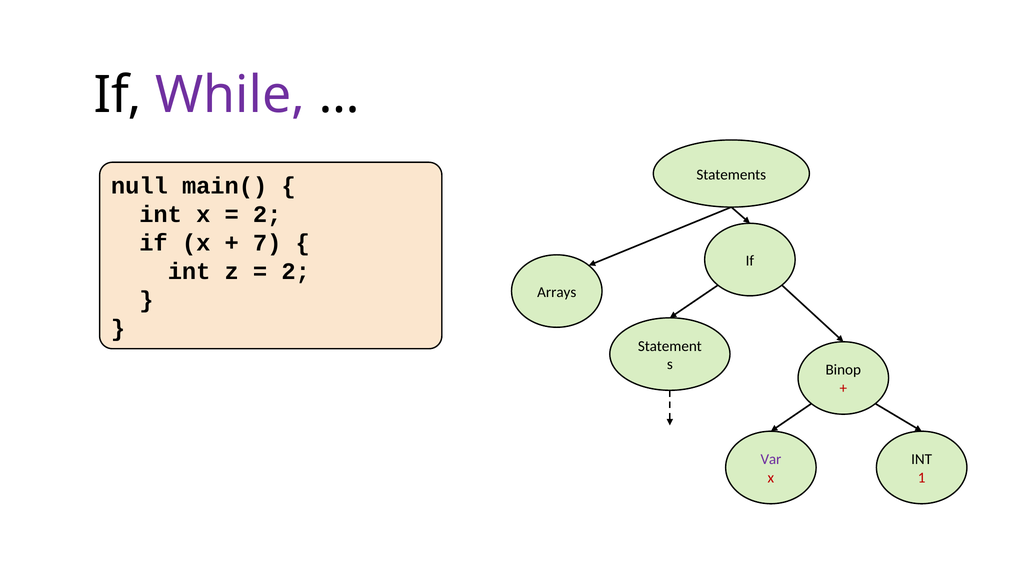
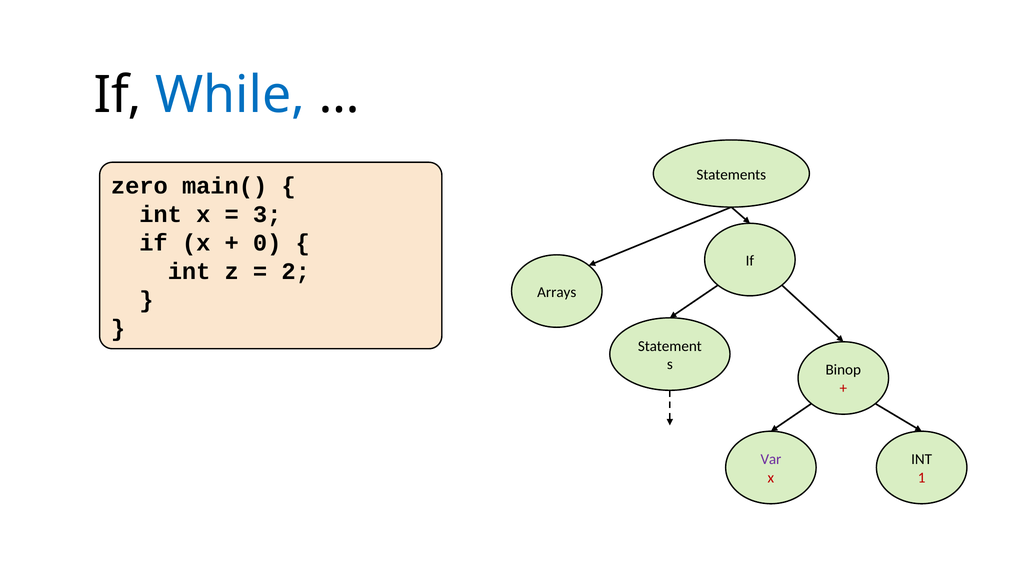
While colour: purple -> blue (230, 95)
null: null -> zero (139, 186)
2: 2 -> 3 (267, 214)
7: 7 -> 0 (267, 243)
